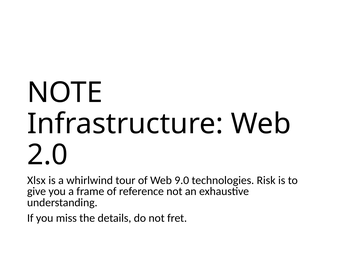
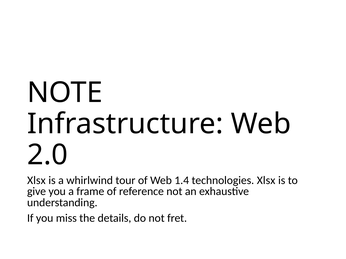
9.0: 9.0 -> 1.4 (182, 181)
technologies Risk: Risk -> Xlsx (266, 181)
